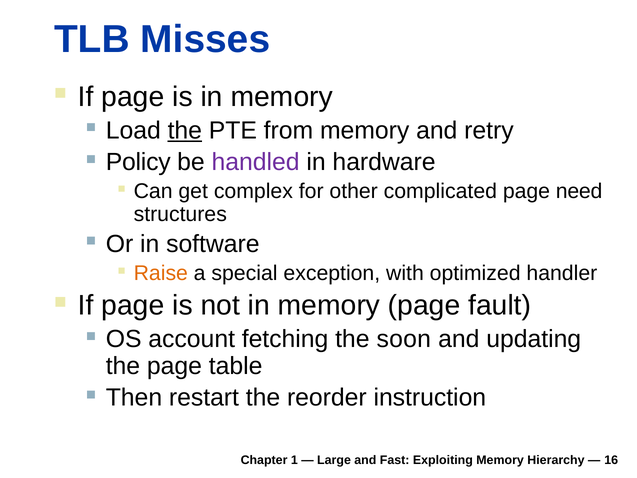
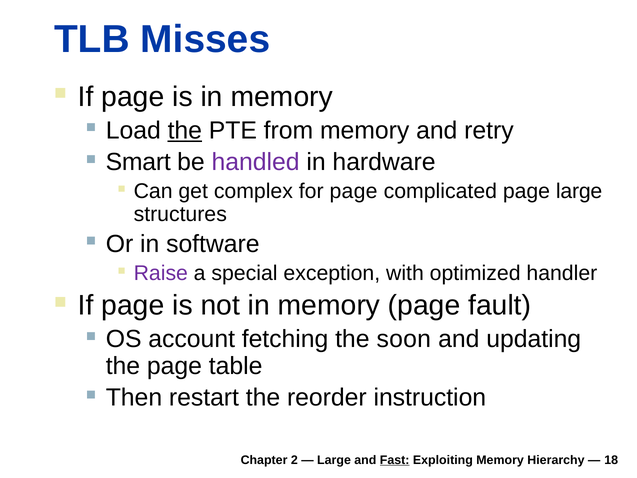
Policy: Policy -> Smart (138, 162)
for other: other -> page (354, 191)
page need: need -> large (579, 191)
Raise colour: orange -> purple (161, 273)
1: 1 -> 2 (294, 460)
Fast underline: none -> present (395, 460)
16: 16 -> 18 (611, 460)
